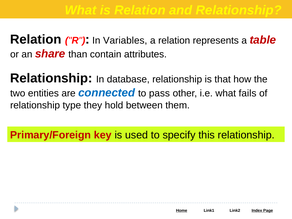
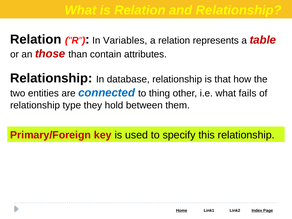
share: share -> those (50, 54)
pass: pass -> thing (159, 93)
